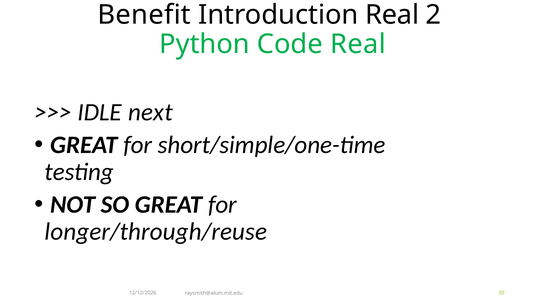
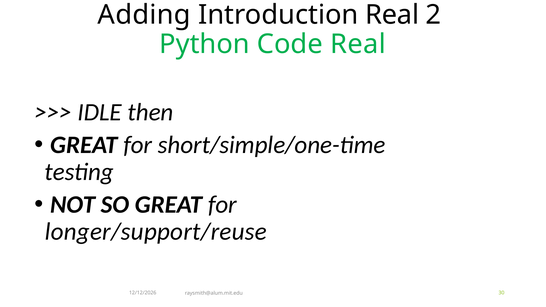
Benefit: Benefit -> Adding (144, 15)
next: next -> then (150, 112)
longer/through/reuse: longer/through/reuse -> longer/support/reuse (156, 232)
